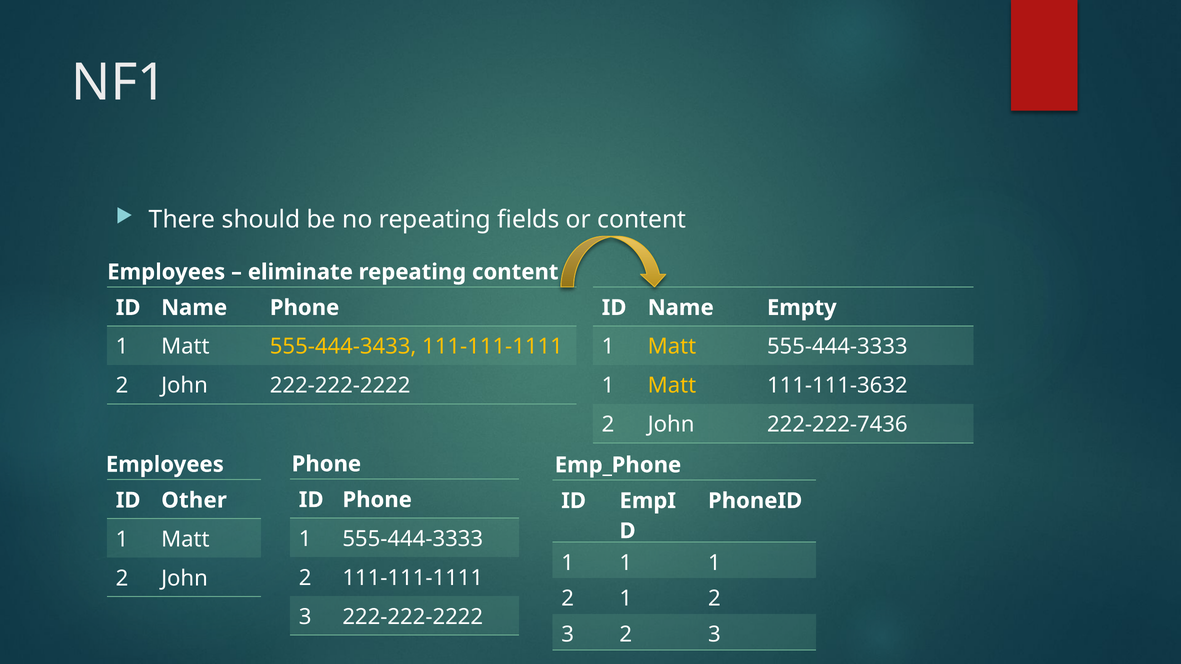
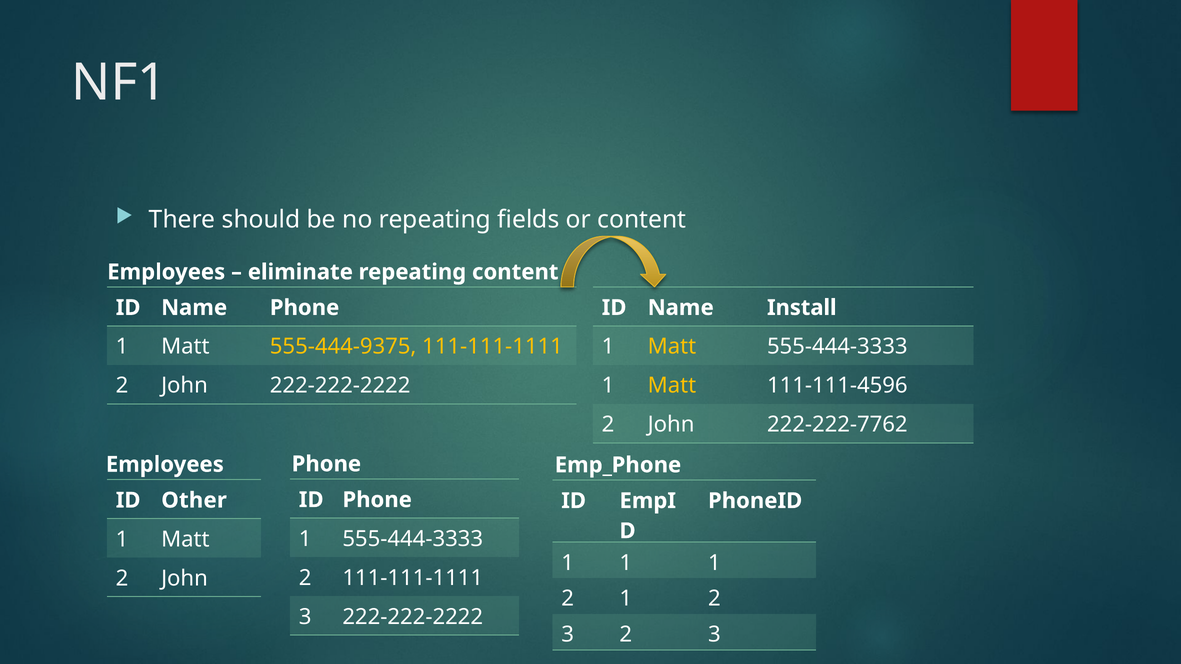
Empty: Empty -> Install (802, 308)
555-444-3433: 555-444-3433 -> 555-444-9375 (343, 347)
111-111-3632: 111-111-3632 -> 111-111-4596 (837, 386)
222-222-7436: 222-222-7436 -> 222-222-7762 (837, 425)
